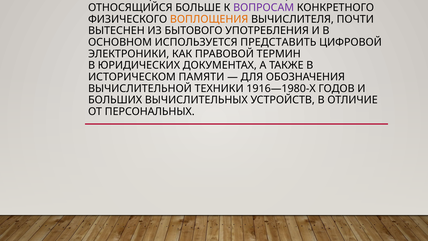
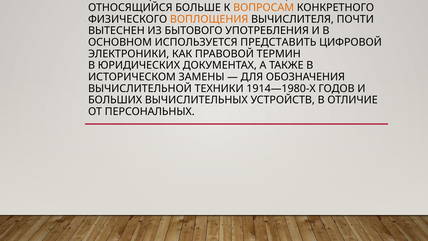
ВОПРОСАМ colour: purple -> orange (264, 8)
ПАМЯТИ: ПАМЯТИ -> ЗАМЕНЫ (202, 77)
1916—1980-Х: 1916—1980-Х -> 1914—1980-Х (281, 88)
